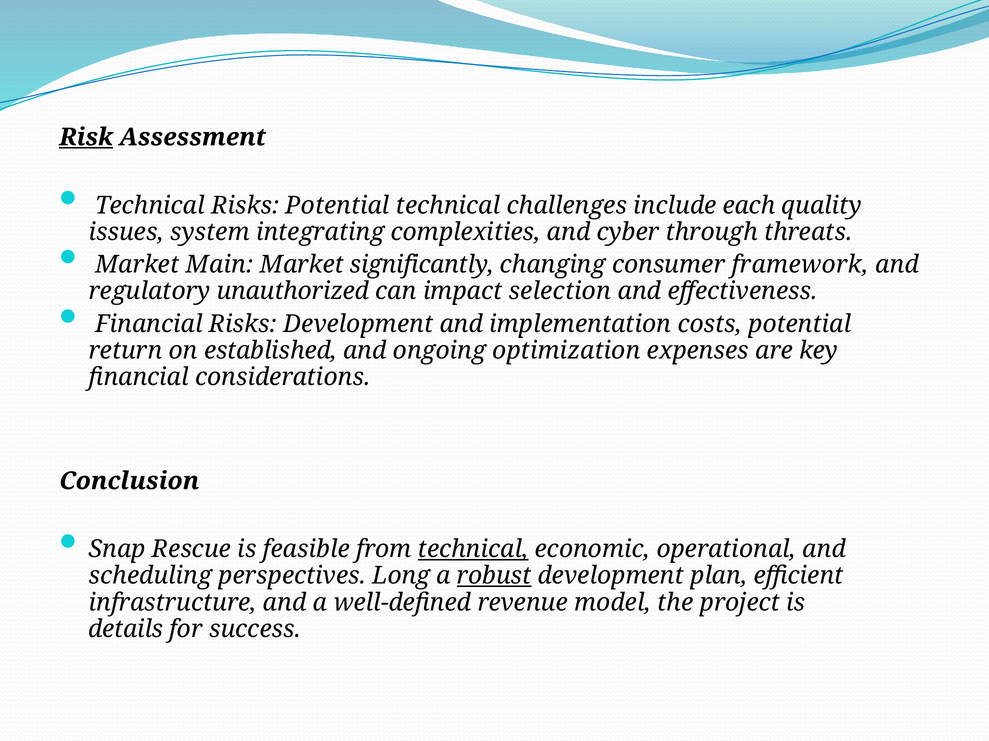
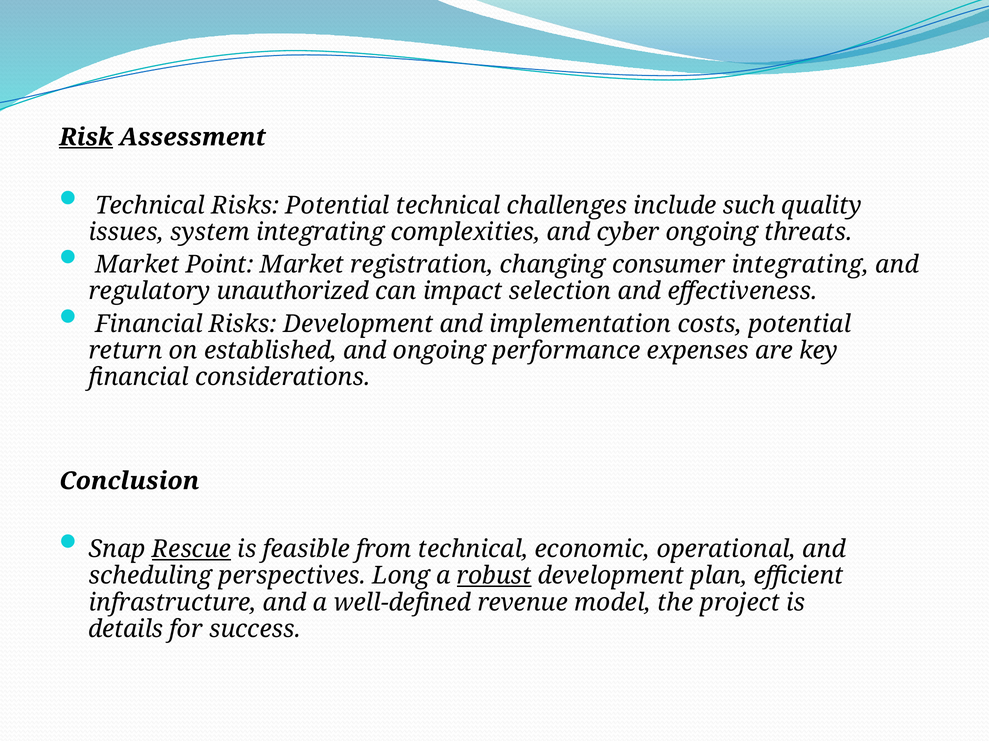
each: each -> such (749, 206)
cyber through: through -> ongoing (712, 232)
Main: Main -> Point (220, 265)
significantly: significantly -> registration (422, 265)
consumer framework: framework -> integrating (800, 265)
optimization: optimization -> performance (566, 351)
Rescue underline: none -> present (191, 550)
technical underline: present -> none (473, 550)
